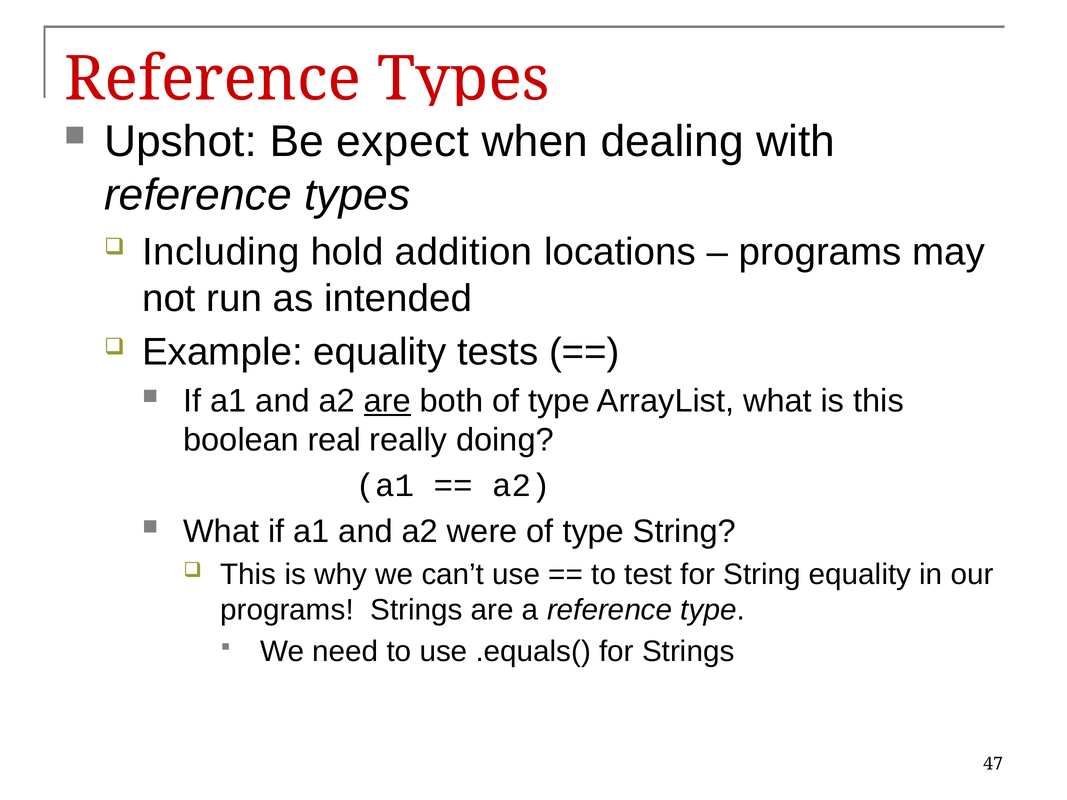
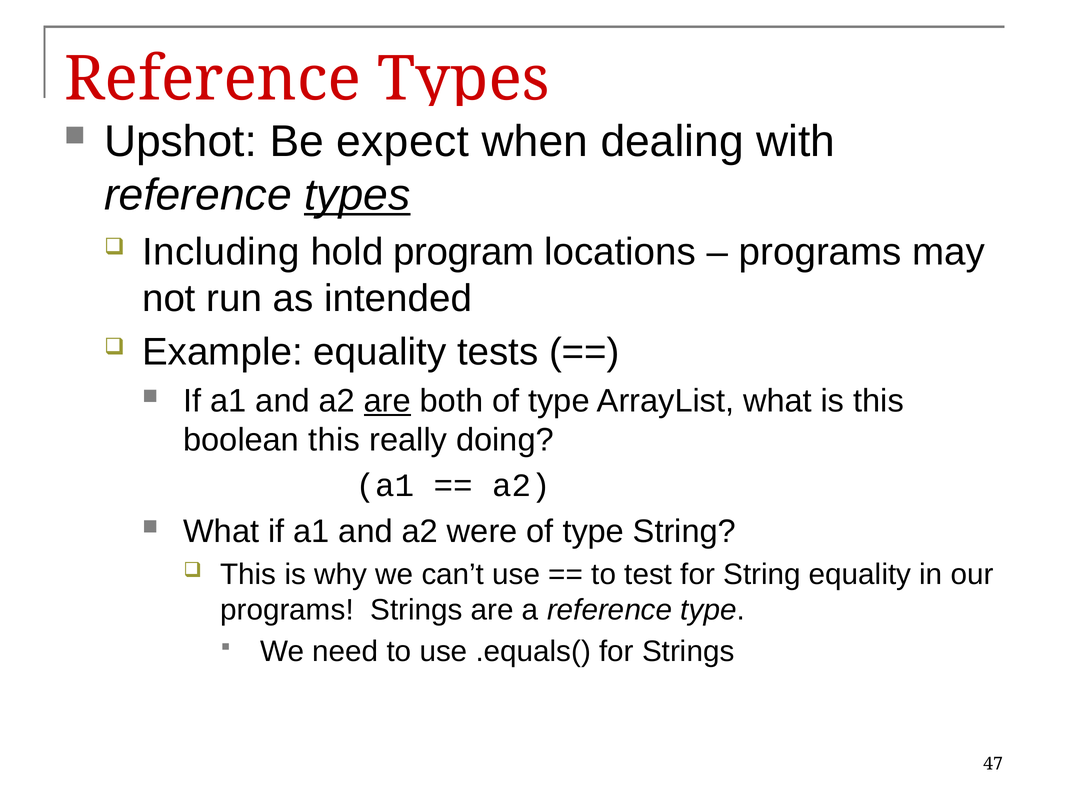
types underline: none -> present (357, 195)
addition: addition -> program (464, 252)
boolean real: real -> this (334, 440)
